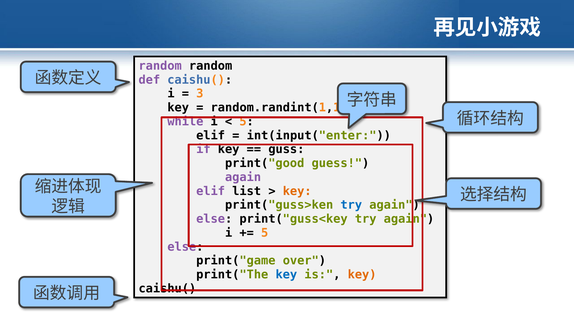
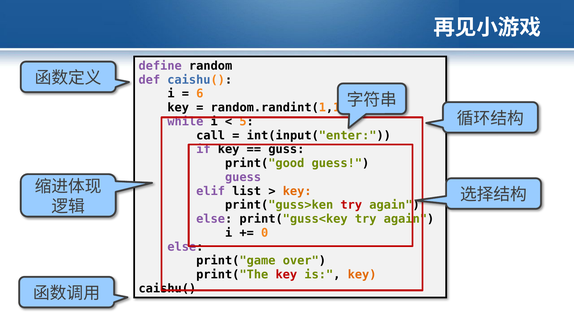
random: random -> define (160, 66)
3: 3 -> 6 (200, 94)
elif: elif -> call (211, 135)
again: again -> guess (243, 177)
try colour: blue -> red (351, 205)
5: 5 -> 0 (265, 233)
key colour: blue -> red (286, 275)
